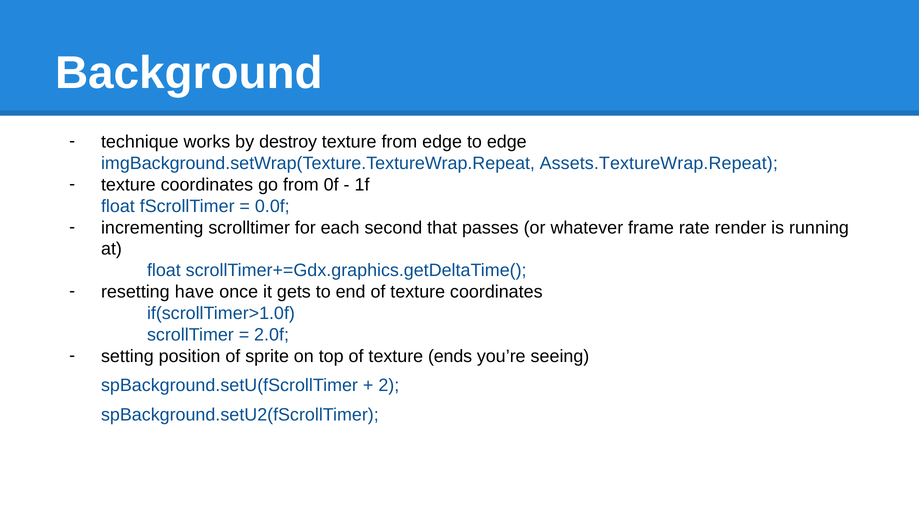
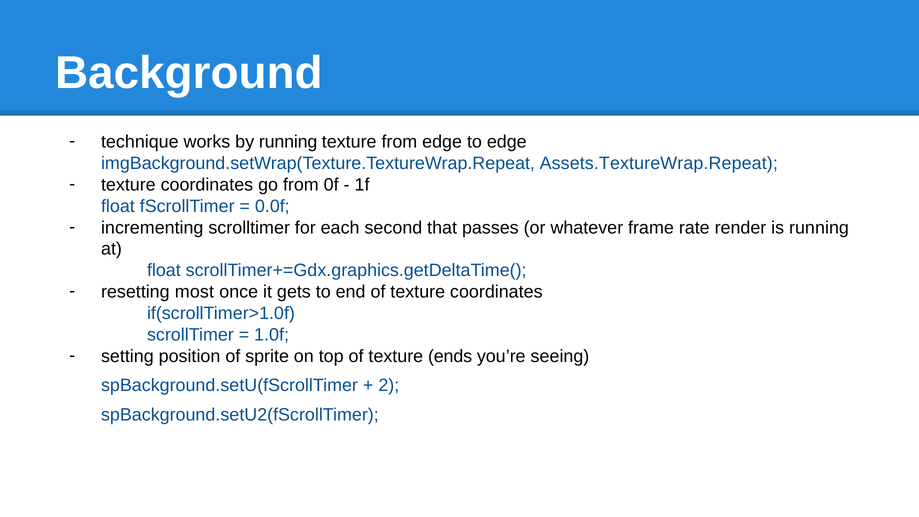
by destroy: destroy -> running (288, 142)
have: have -> most (194, 292)
2.0f: 2.0f -> 1.0f (272, 335)
